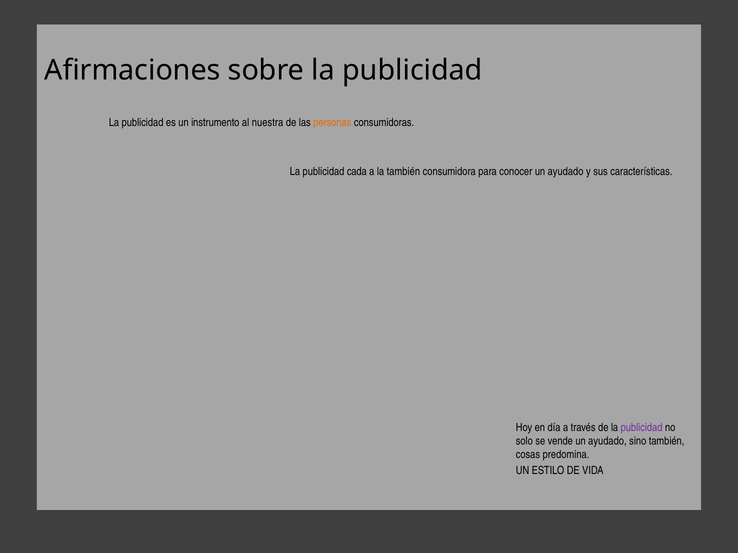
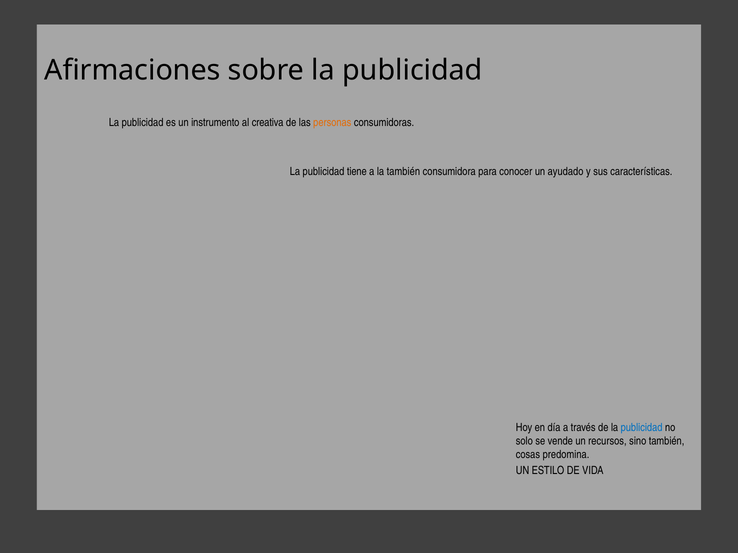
nuestra: nuestra -> creativa (268, 123)
cada: cada -> tiene (357, 172)
publicidad colour: purple -> blue (642, 428)
vende un ayudado: ayudado -> recursos (607, 442)
